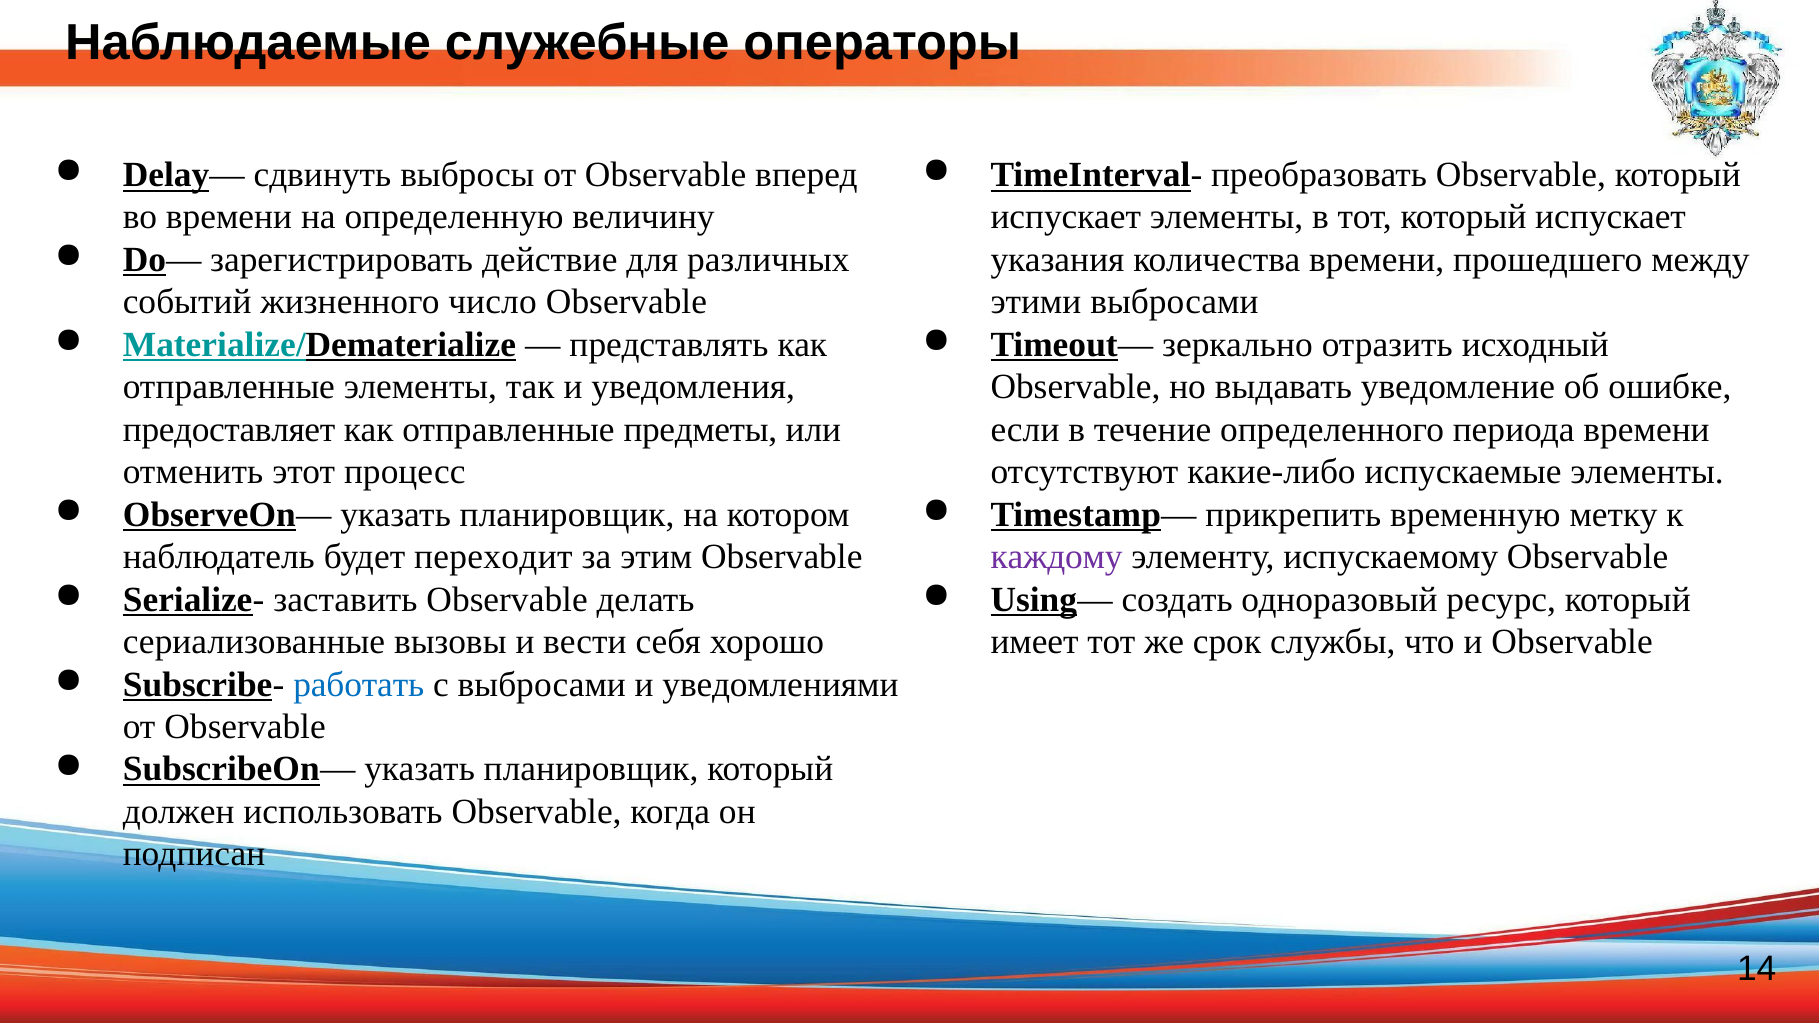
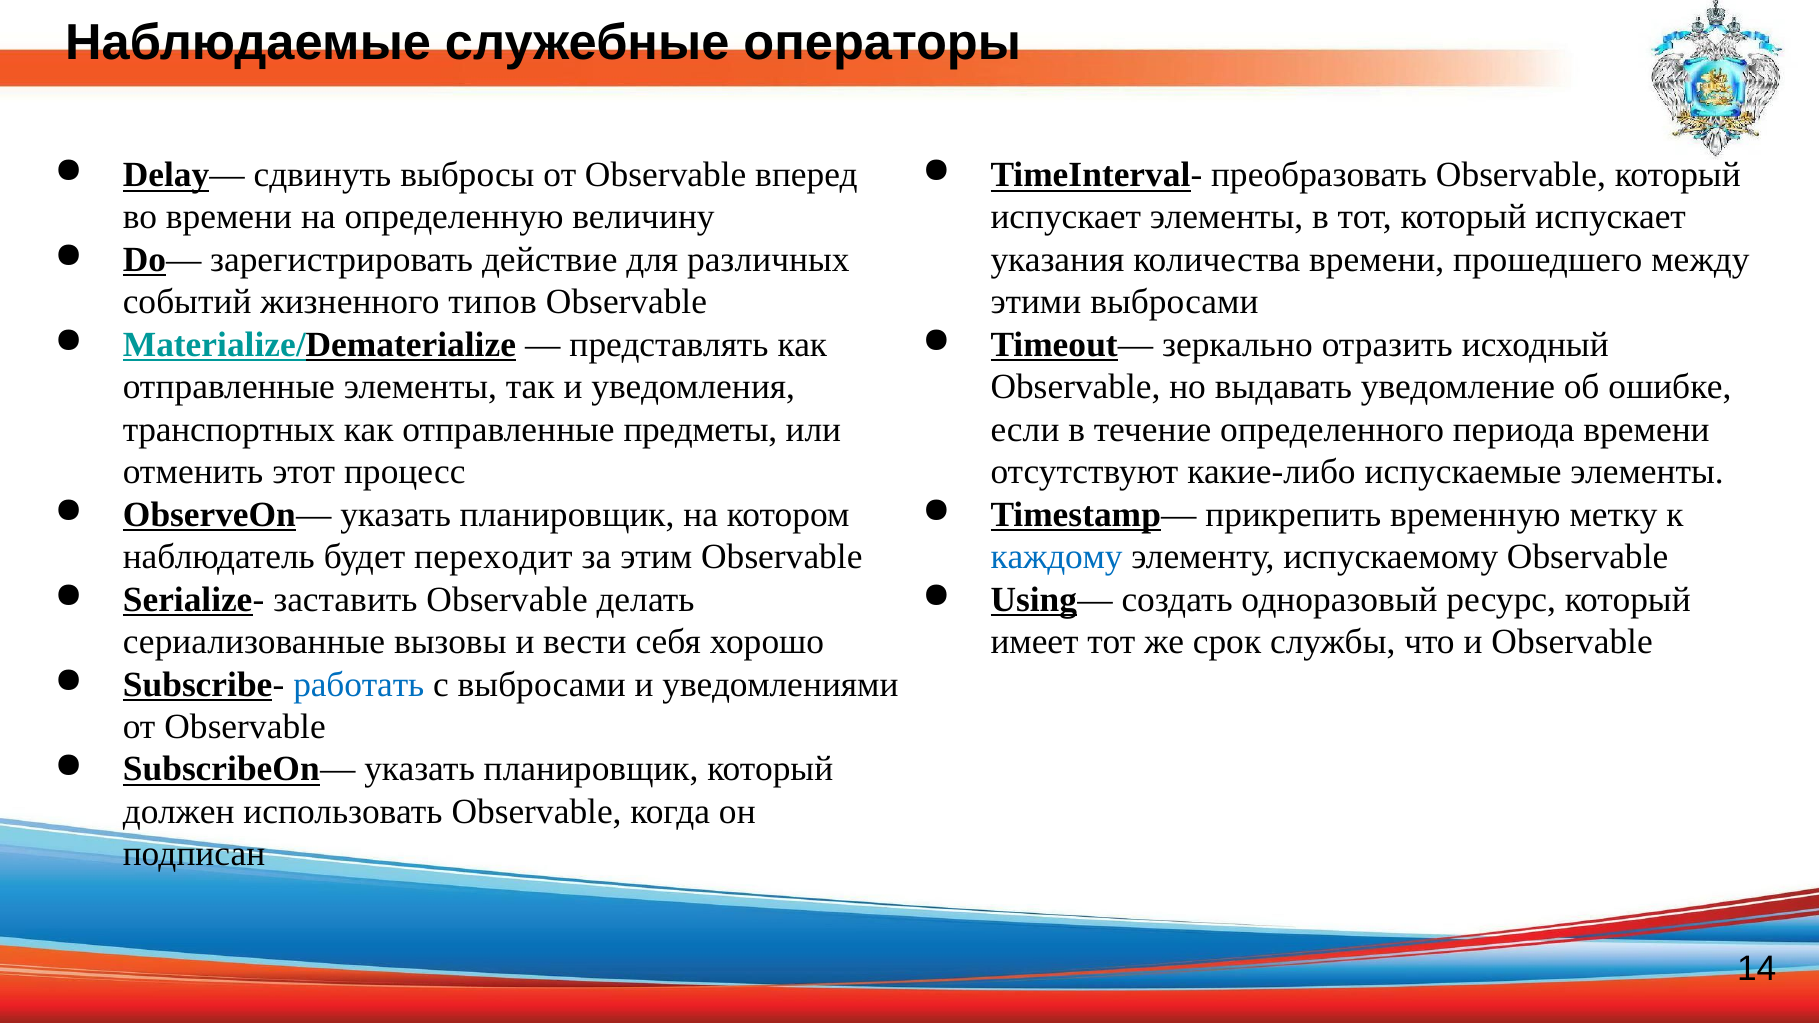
число: число -> типов (493, 302)
предоставляет: предоставляет -> транспортных (229, 430)
каждому colour: purple -> blue (1057, 557)
